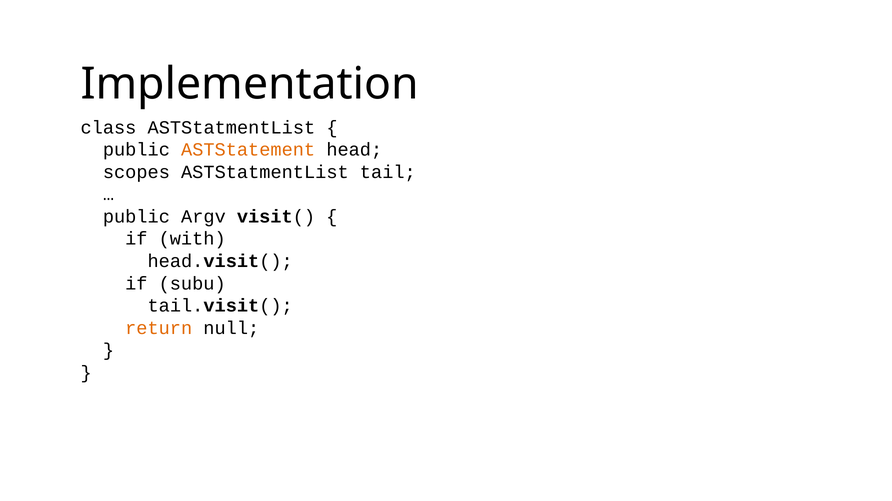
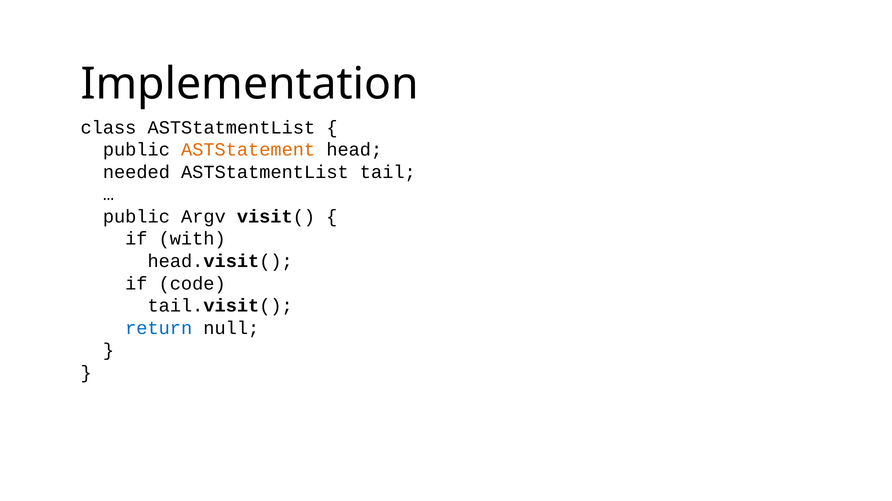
scopes: scopes -> needed (136, 172)
subu: subu -> code (192, 284)
return colour: orange -> blue (159, 328)
